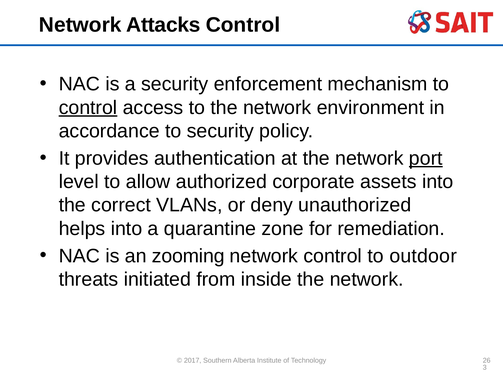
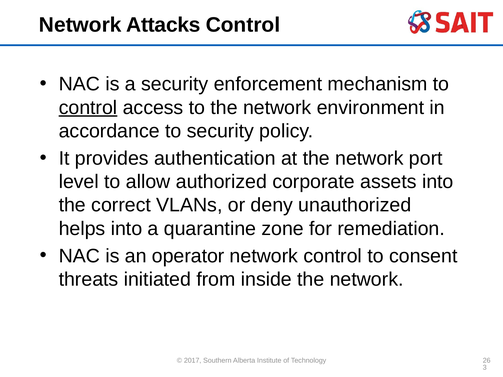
port underline: present -> none (426, 158)
zooming: zooming -> operator (188, 256)
outdoor: outdoor -> consent (423, 256)
